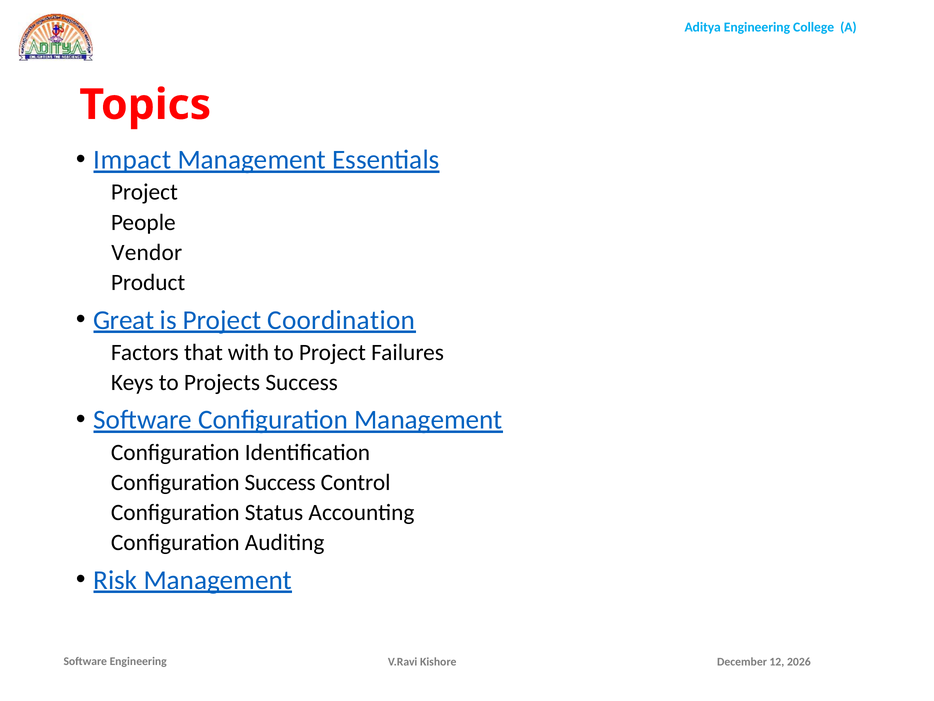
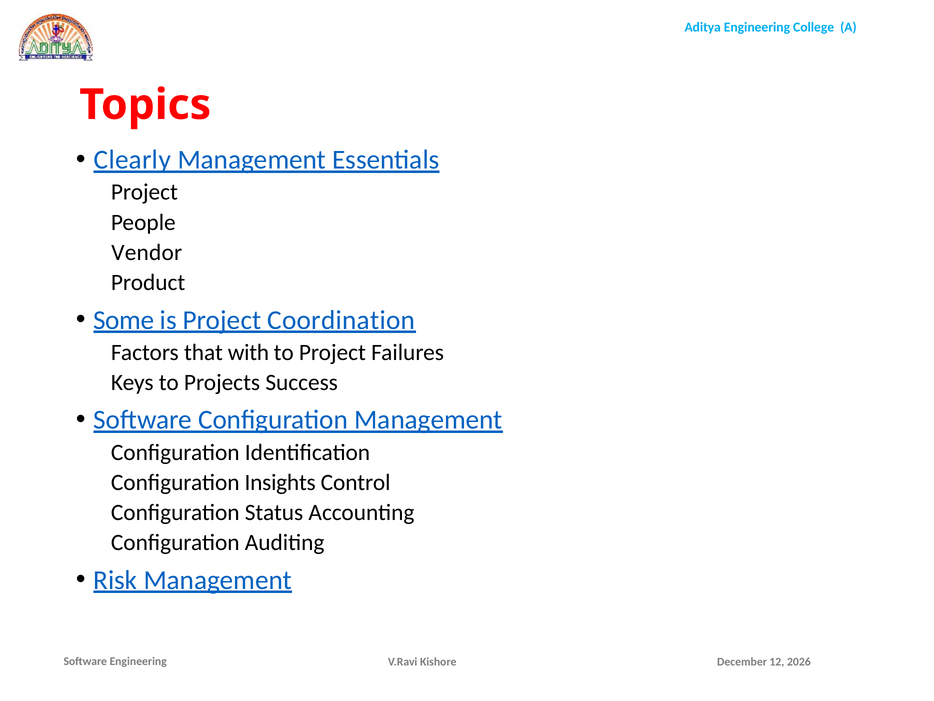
Impact: Impact -> Clearly (132, 160)
Great: Great -> Some (124, 320)
Configuration Success: Success -> Insights (280, 482)
